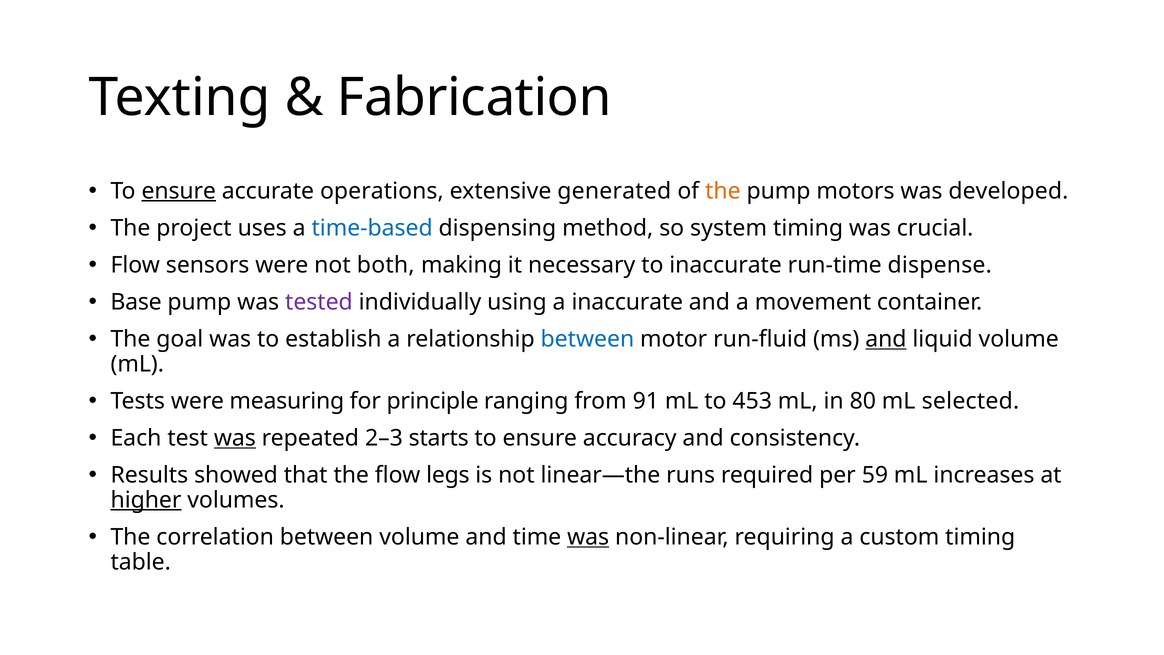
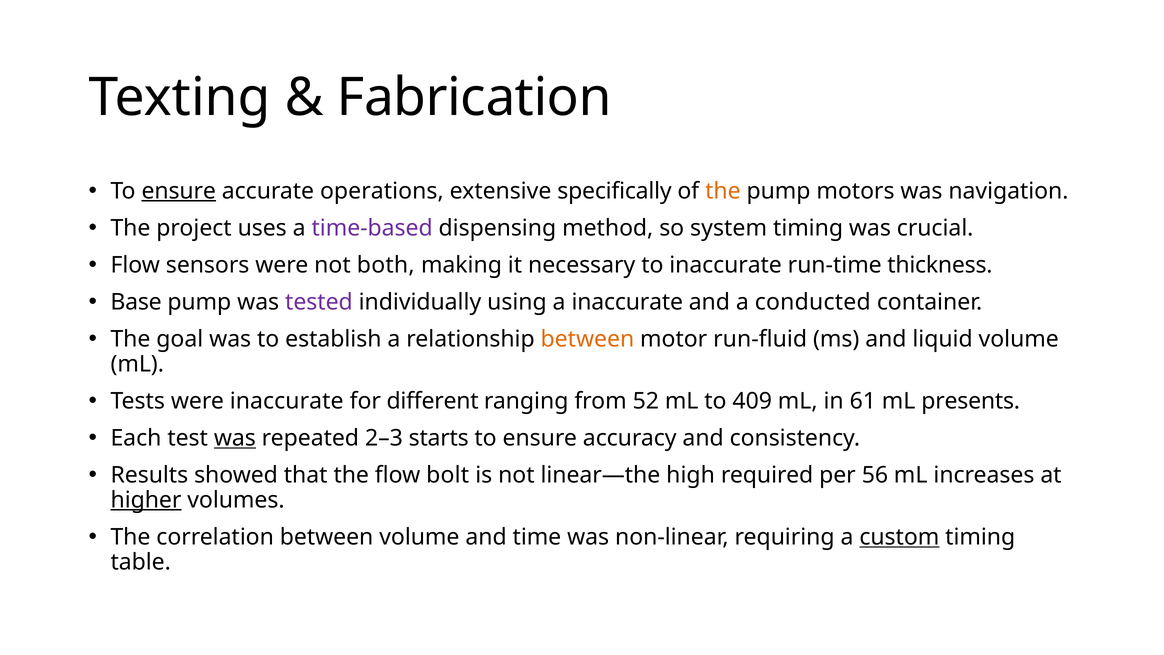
generated: generated -> specifically (614, 191)
developed: developed -> navigation (1008, 191)
time-based colour: blue -> purple (372, 228)
dispense: dispense -> thickness (940, 265)
movement: movement -> conducted (813, 302)
between colour: blue -> orange (587, 339)
and underline: present -> none (886, 339)
were measuring: measuring -> inaccurate (287, 401)
principle: principle -> different (433, 401)
91: 91 -> 52 (646, 401)
453: 453 -> 409 (752, 401)
80: 80 -> 61 (863, 401)
selected: selected -> presents (971, 401)
legs: legs -> bolt (448, 475)
runs: runs -> high (691, 475)
59: 59 -> 56 (875, 475)
was underline: present -> none (588, 537)
custom underline: none -> present (899, 537)
